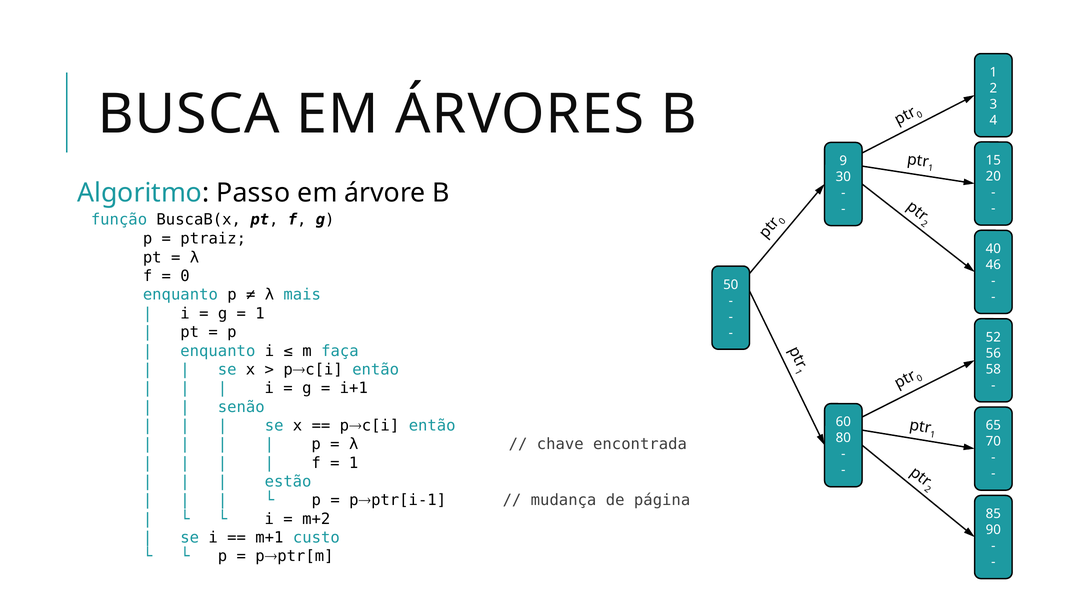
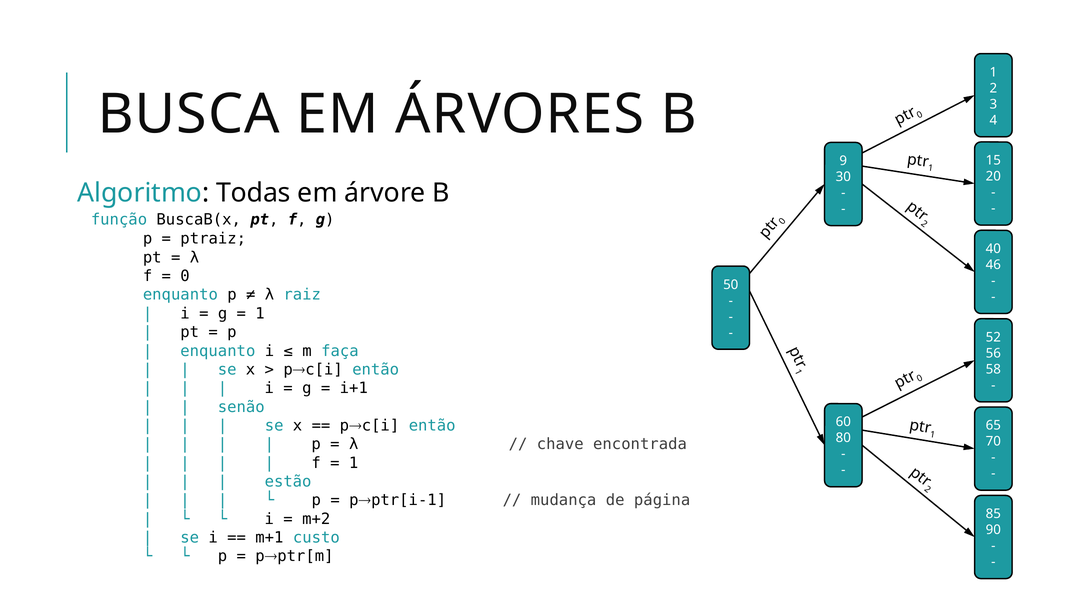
Passo: Passo -> Todas (253, 193)
mais: mais -> raiz (302, 295)
